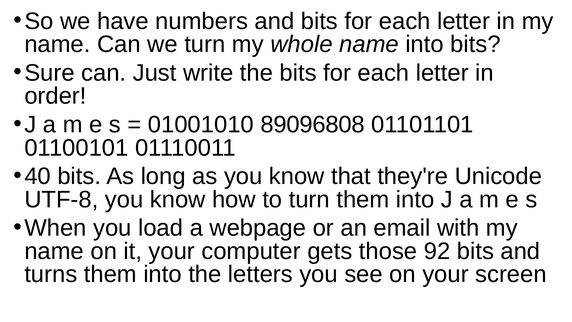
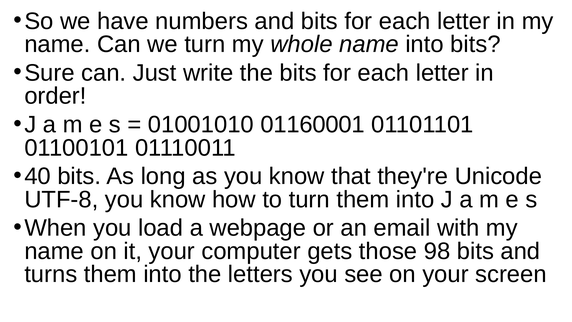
89096808: 89096808 -> 01160001 (313, 125)
92: 92 -> 98 (437, 251)
